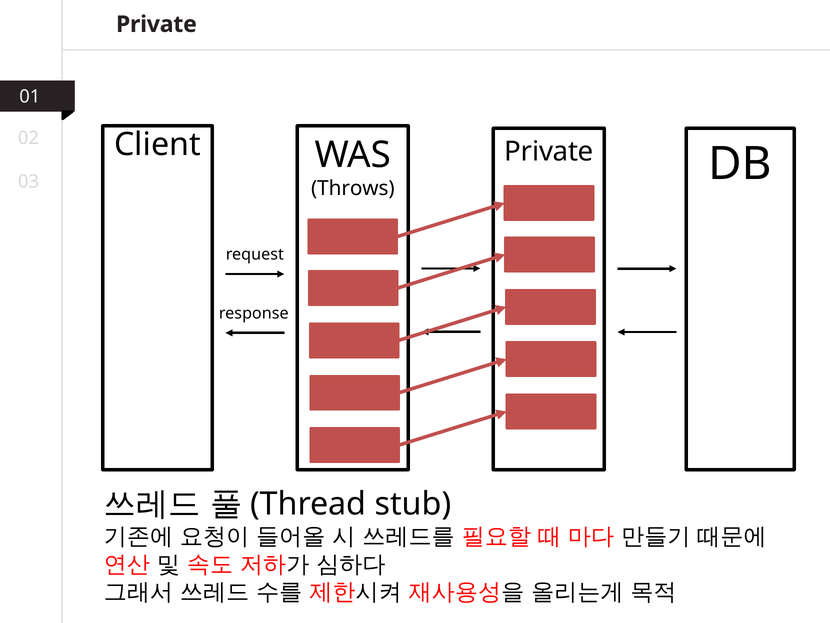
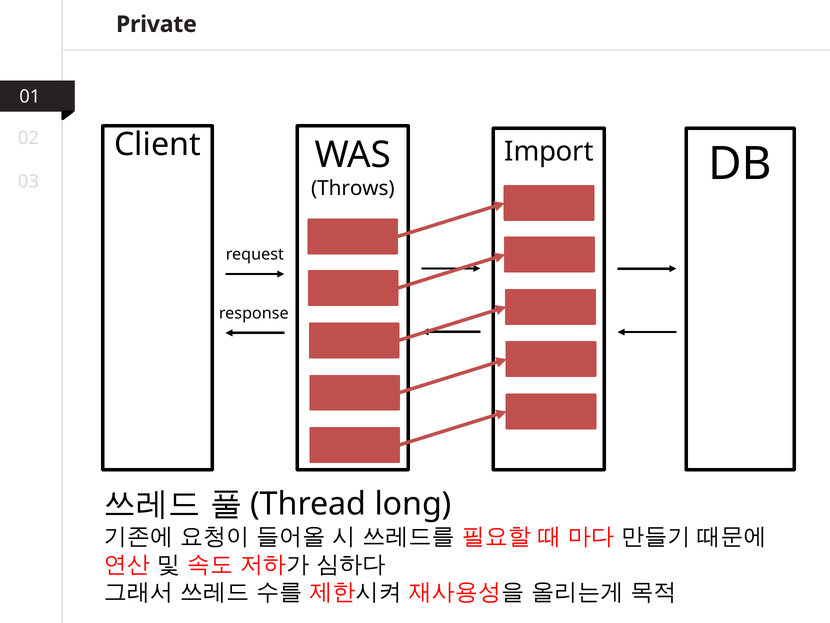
Private: Private -> Import (549, 151)
stub: stub -> long (413, 504)
